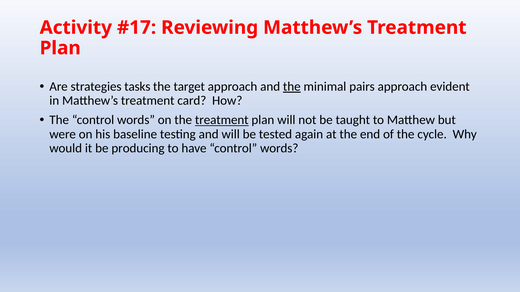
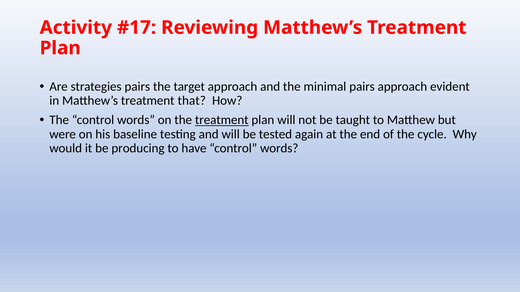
strategies tasks: tasks -> pairs (137, 87)
the underline: present -> none (292, 87)
card: card -> that (192, 101)
